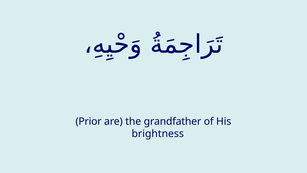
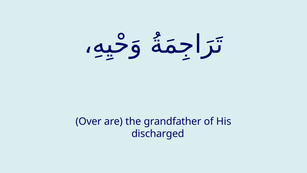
Prior: Prior -> Over (89, 121)
brightness: brightness -> discharged (158, 133)
